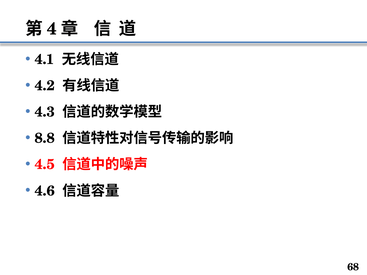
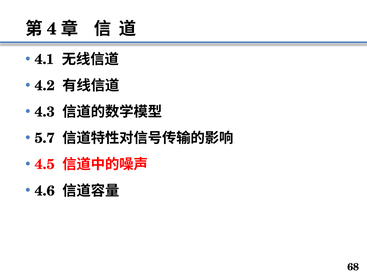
8.8: 8.8 -> 5.7 (45, 138)
